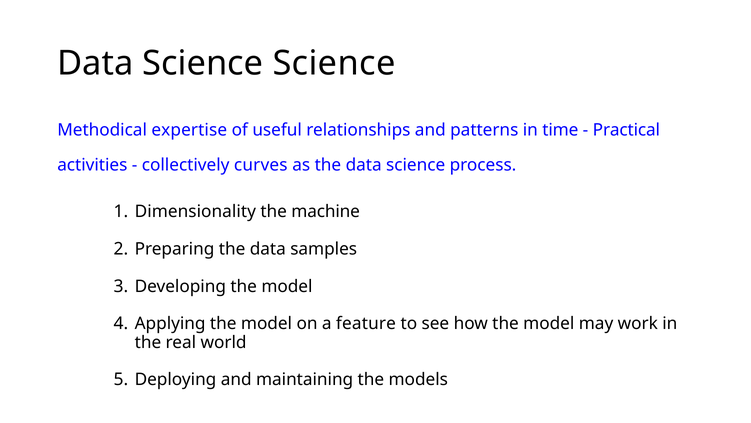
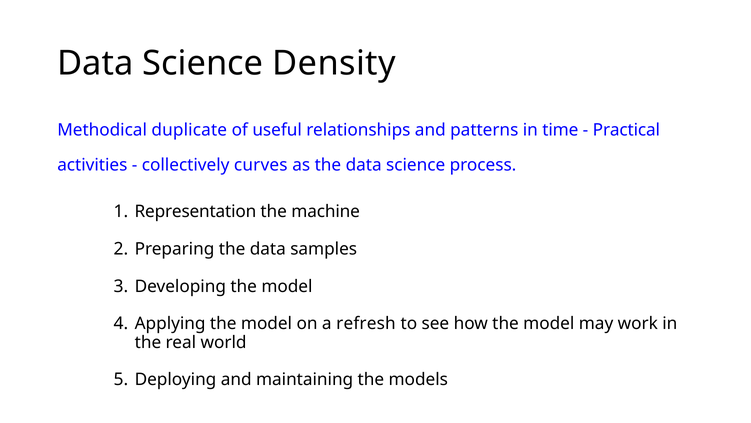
Science Science: Science -> Density (334, 63)
expertise: expertise -> duplicate (189, 130)
Dimensionality: Dimensionality -> Representation (195, 211)
feature: feature -> refresh (366, 323)
